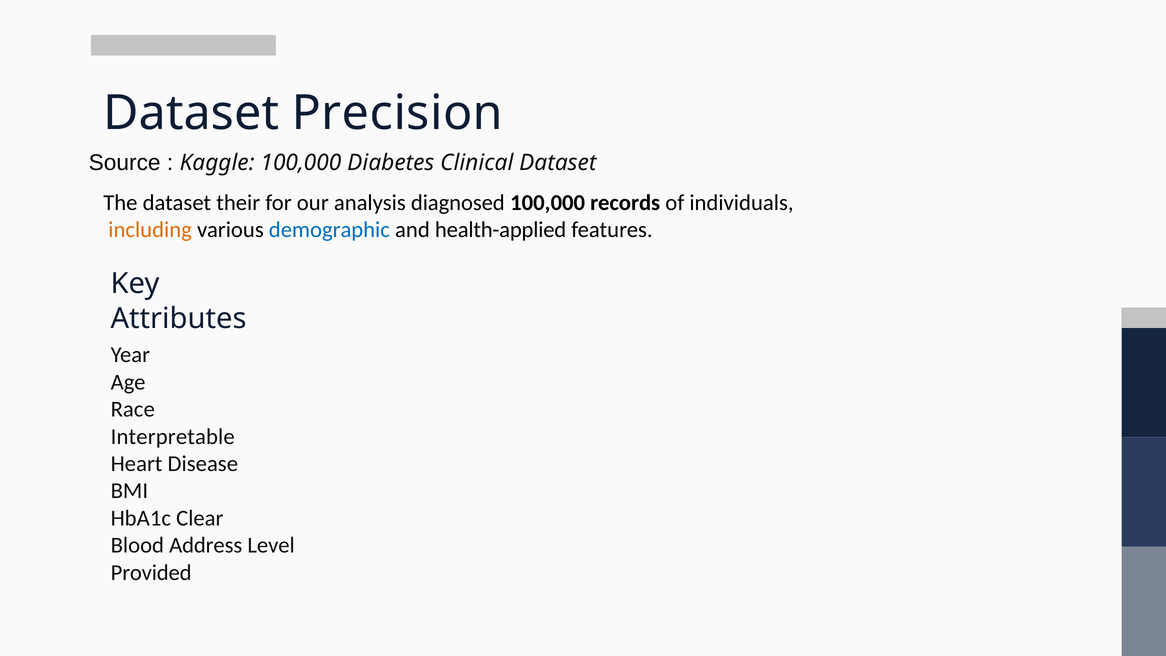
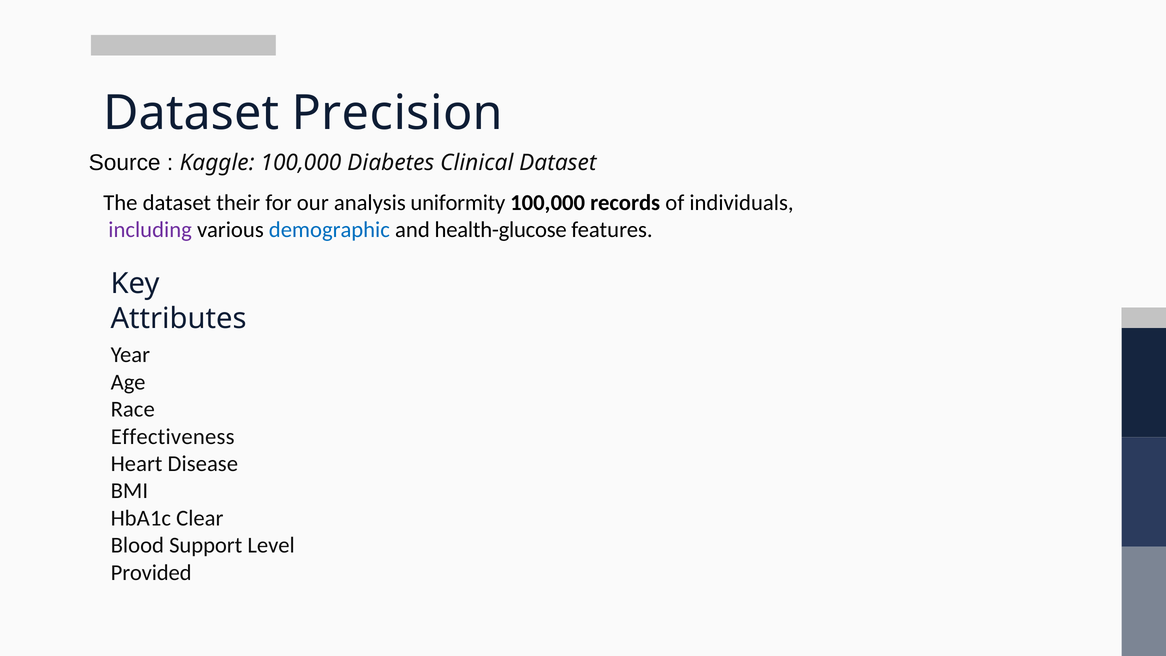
diagnosed: diagnosed -> uniformity (458, 203)
including colour: orange -> purple (150, 230)
health-applied: health-applied -> health-glucose (501, 230)
Interpretable: Interpretable -> Effectiveness (173, 436)
Address: Address -> Support (206, 545)
